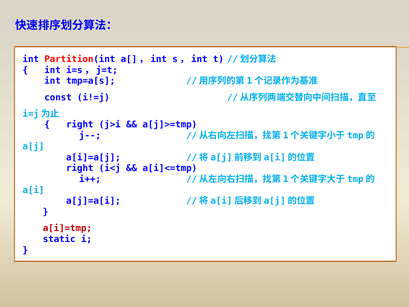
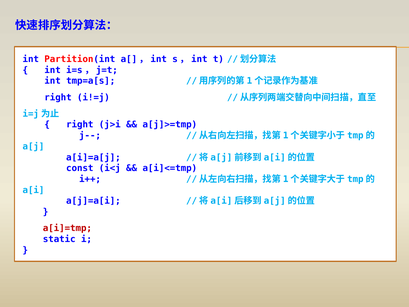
const: const -> right (58, 97)
right: right -> const (80, 168)
